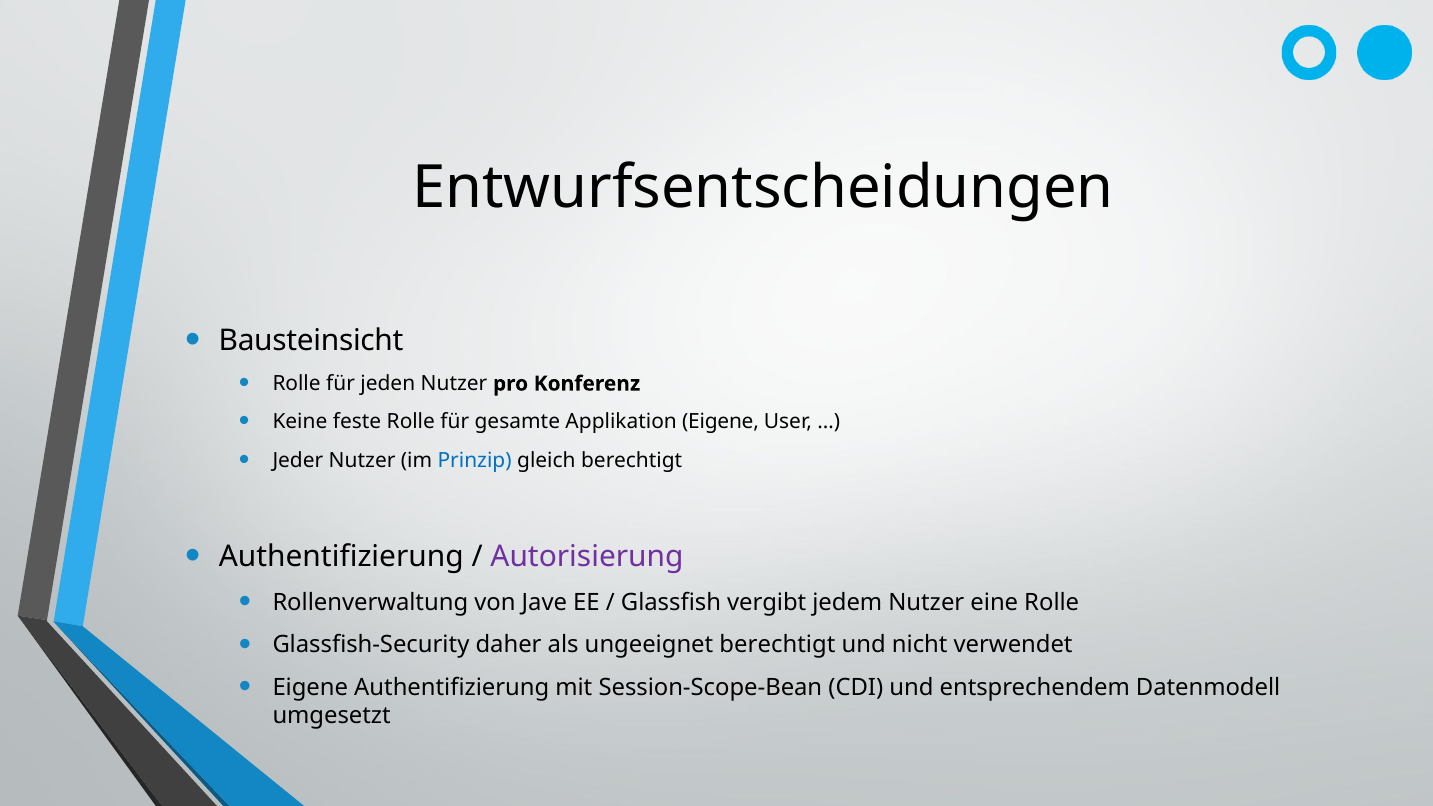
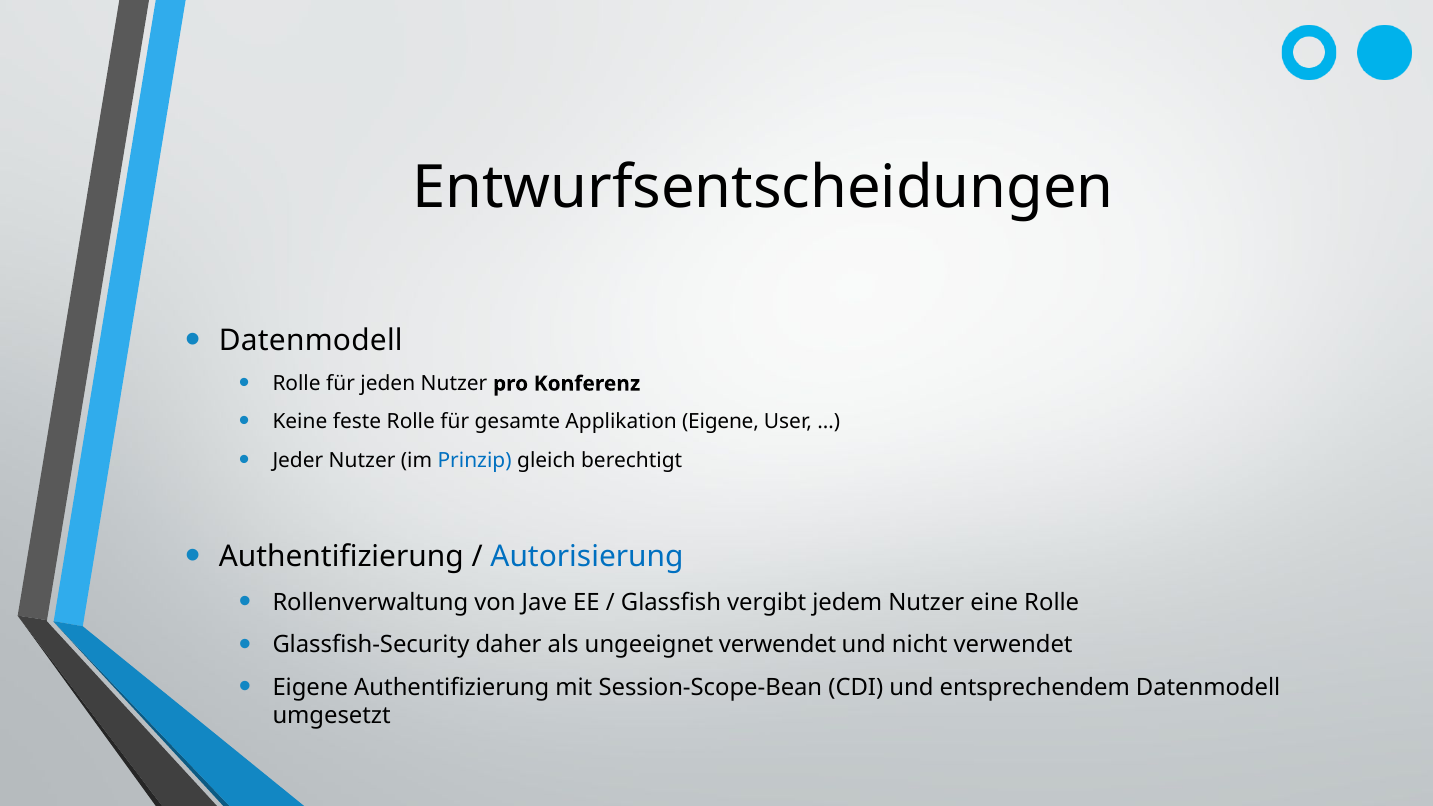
Bausteinsicht: Bausteinsicht -> Datenmodell (311, 341)
Autorisierung colour: purple -> blue (587, 557)
ungeeignet berechtigt: berechtigt -> verwendet (778, 645)
